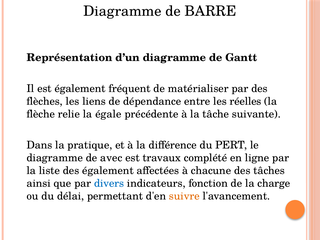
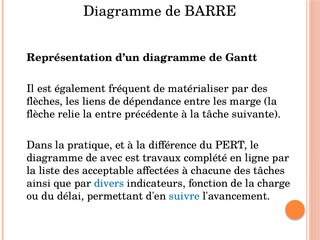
réelles: réelles -> marge (245, 101)
la égale: égale -> entre (108, 114)
des également: également -> acceptable (108, 171)
suivre colour: orange -> blue (184, 196)
